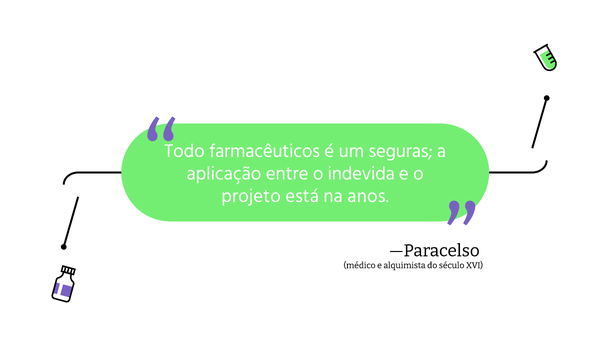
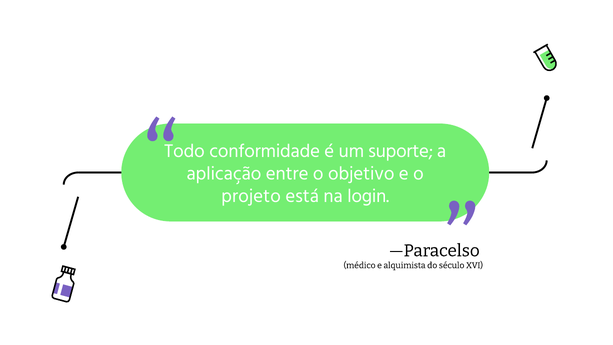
farmacêuticos: farmacêuticos -> conformidade (265, 151)
seguras: seguras -> suporte (401, 151)
indevida: indevida -> objetivo (361, 174)
anos: anos -> login (368, 196)
